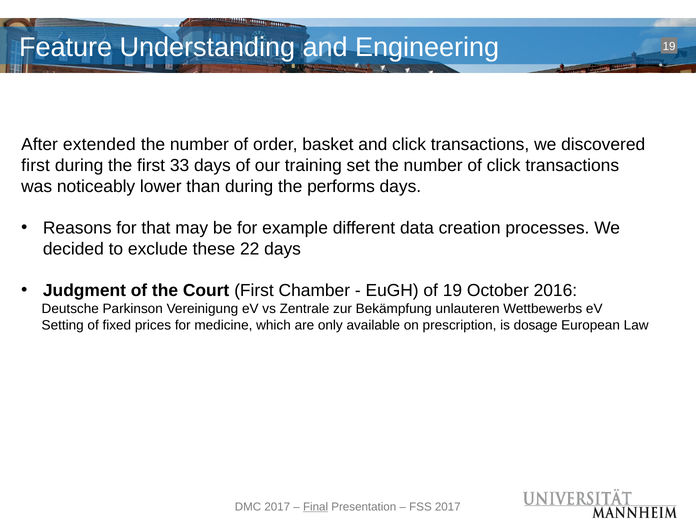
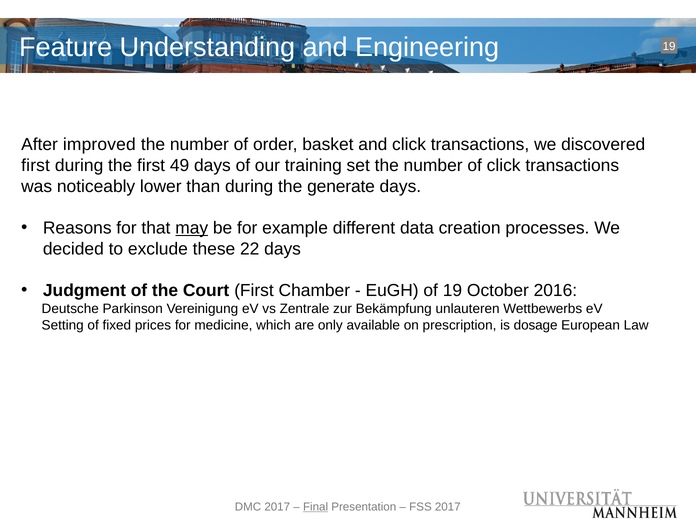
extended: extended -> improved (99, 145)
33: 33 -> 49 (180, 165)
performs: performs -> generate (341, 186)
may underline: none -> present (192, 228)
